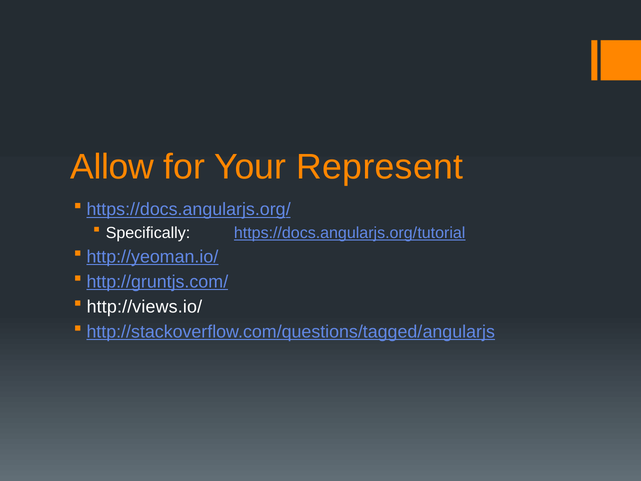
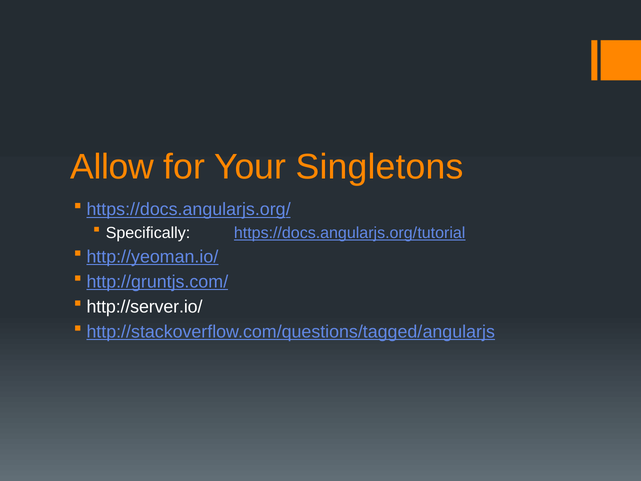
Represent: Represent -> Singletons (380, 167)
http://views.io/: http://views.io/ -> http://server.io/ (144, 307)
